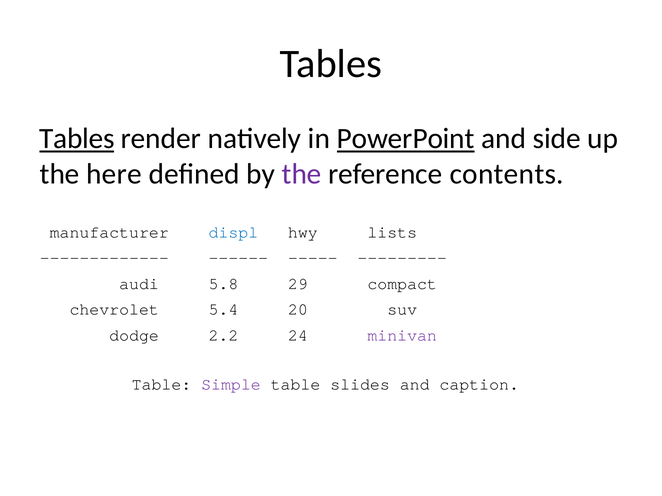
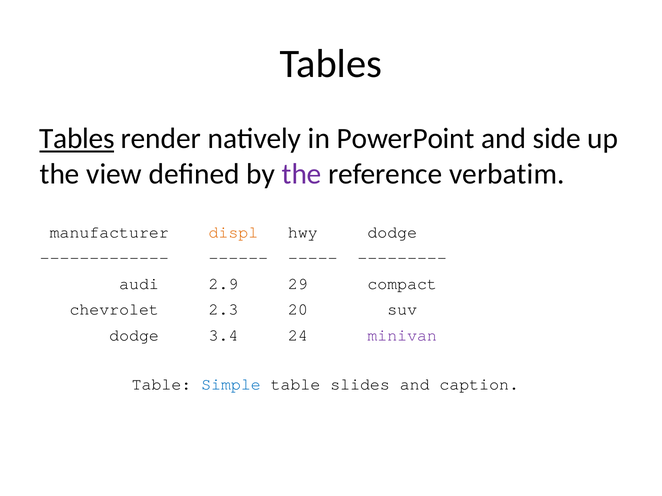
PowerPoint underline: present -> none (406, 139)
here: here -> view (114, 174)
contents: contents -> verbatim (507, 174)
displ colour: blue -> orange (233, 233)
hwy lists: lists -> dodge (392, 233)
5.8: 5.8 -> 2.9 (223, 284)
5.4: 5.4 -> 2.3 (223, 310)
2.2: 2.2 -> 3.4 (223, 336)
Simple colour: purple -> blue (231, 384)
